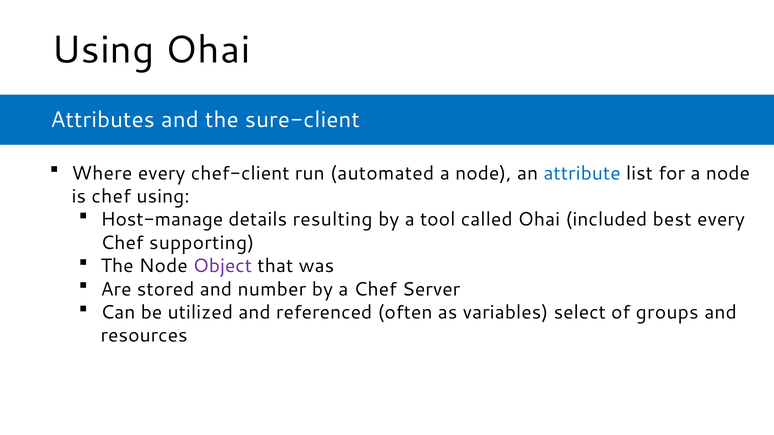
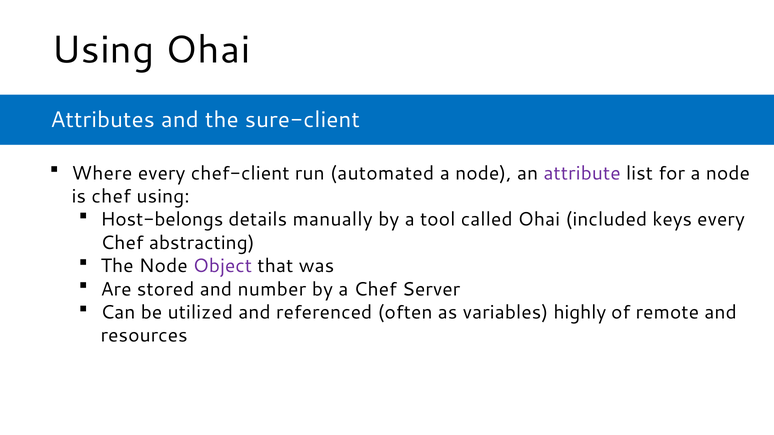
attribute colour: blue -> purple (582, 173)
Host-manage: Host-manage -> Host-belongs (162, 220)
resulting: resulting -> manually (333, 220)
best: best -> keys (672, 220)
supporting: supporting -> abstracting (202, 243)
select: select -> highly (580, 313)
groups: groups -> remote (667, 313)
